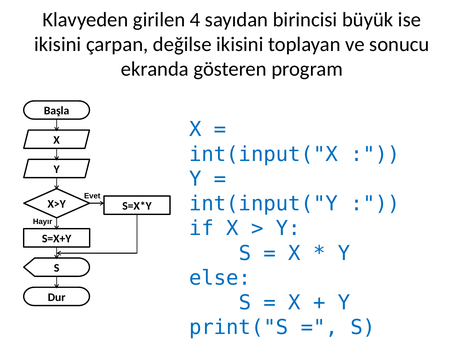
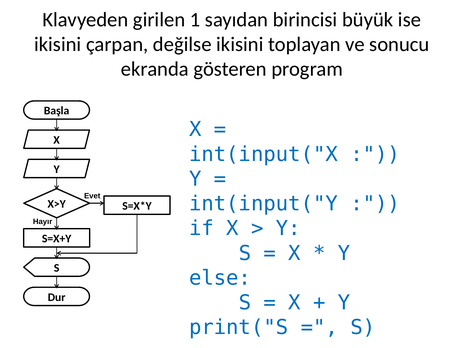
4: 4 -> 1 (195, 20)
